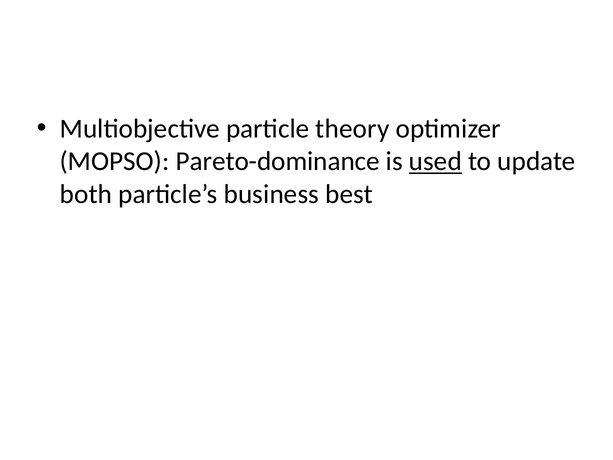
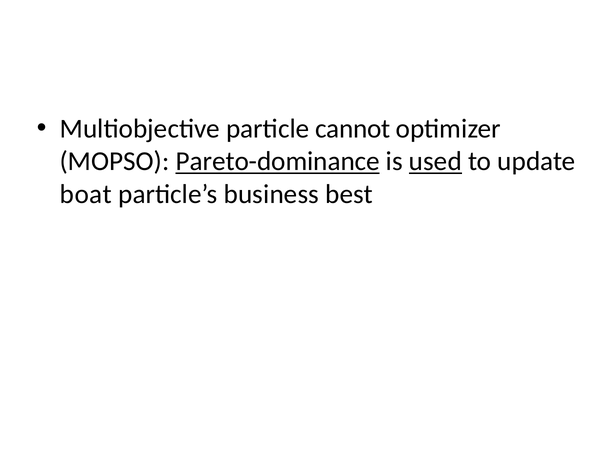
theory: theory -> cannot (353, 129)
Pareto-dominance underline: none -> present (278, 161)
both: both -> boat (86, 194)
